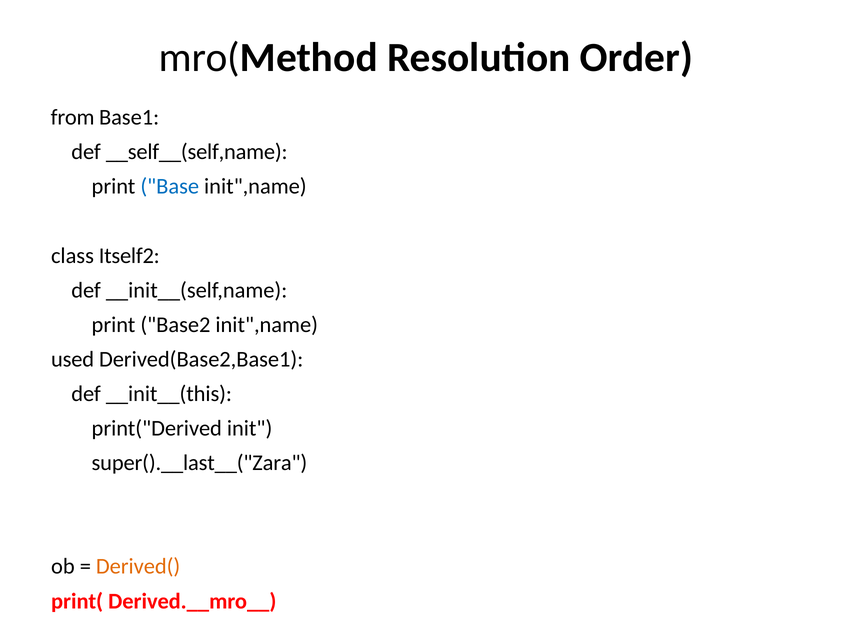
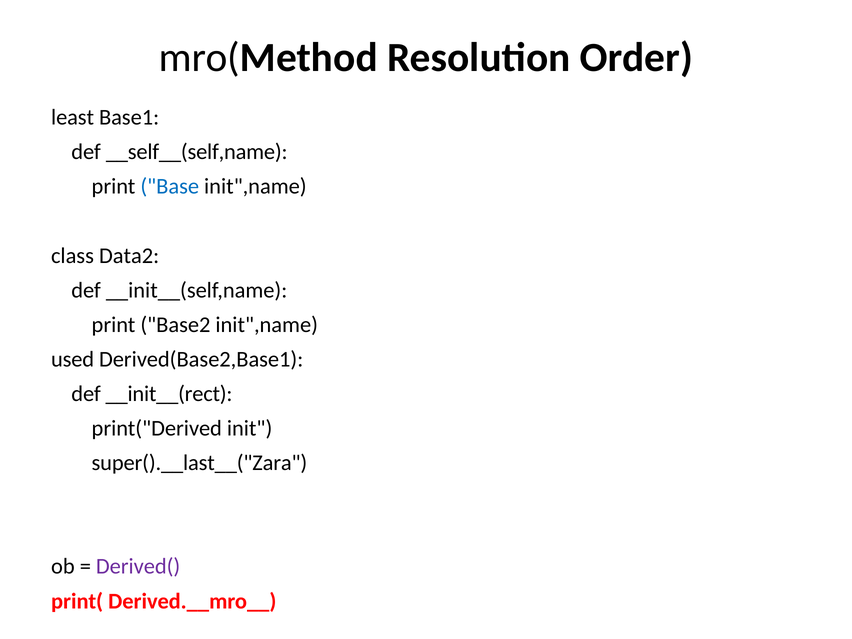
from: from -> least (73, 117)
Itself2: Itself2 -> Data2 (129, 256)
__init__(this: __init__(this -> __init__(rect (169, 394)
Derived( colour: orange -> purple (138, 567)
